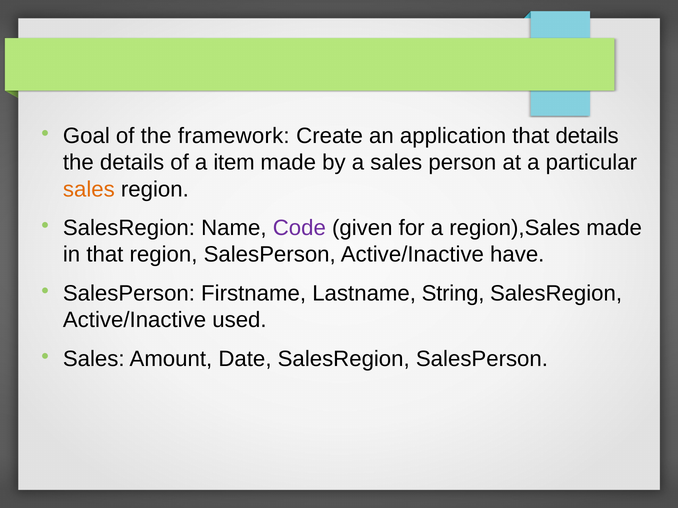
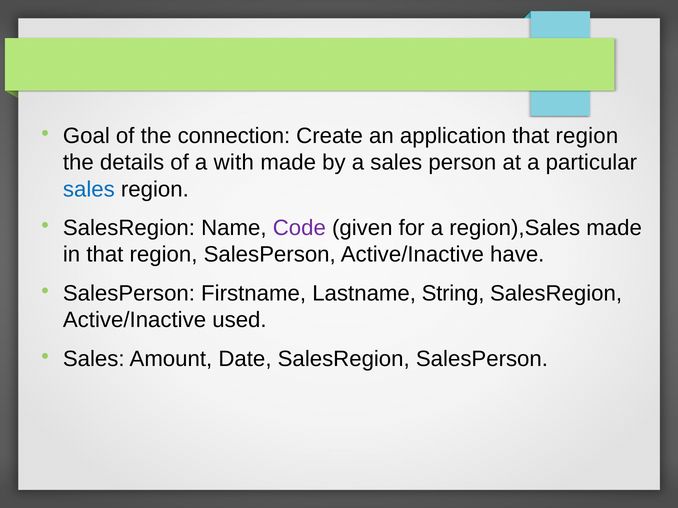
framework: framework -> connection (234, 136)
application that details: details -> region (587, 136)
item: item -> with (234, 163)
sales colour: orange -> blue (89, 189)
